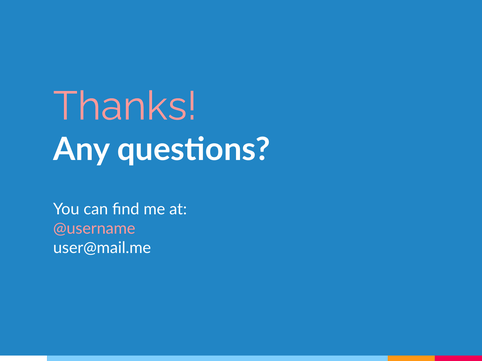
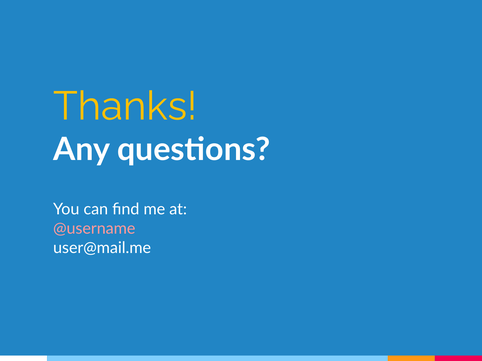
Thanks colour: pink -> yellow (125, 106)
